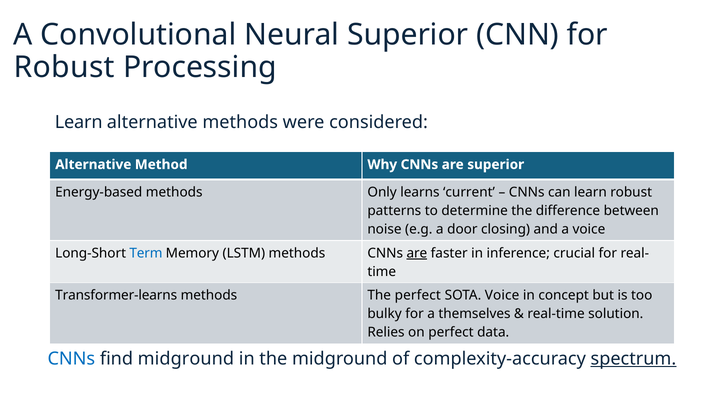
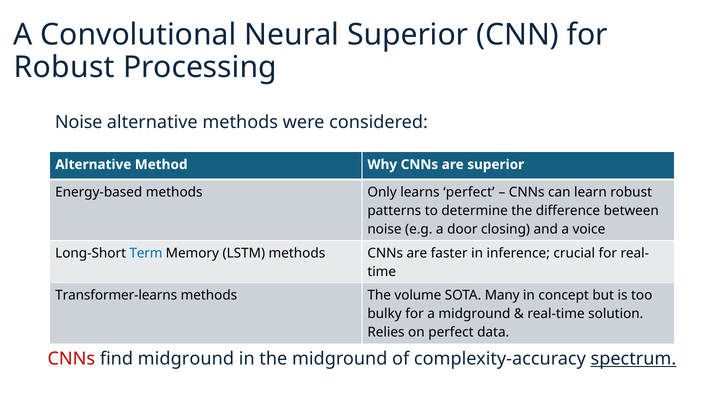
Learn: Learn -> Noise (79, 122)
learns current: current -> perfect (469, 192)
are underline: present -> none (417, 253)
The perfect: perfect -> volume (418, 296)
SOTA Voice: Voice -> Many (502, 296)
a themselves: themselves -> midground (474, 314)
CNNs colour: blue -> red (71, 359)
